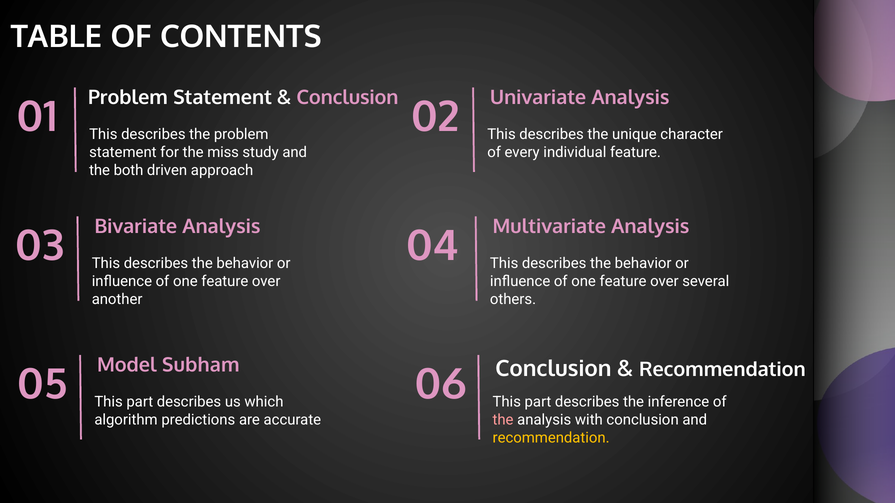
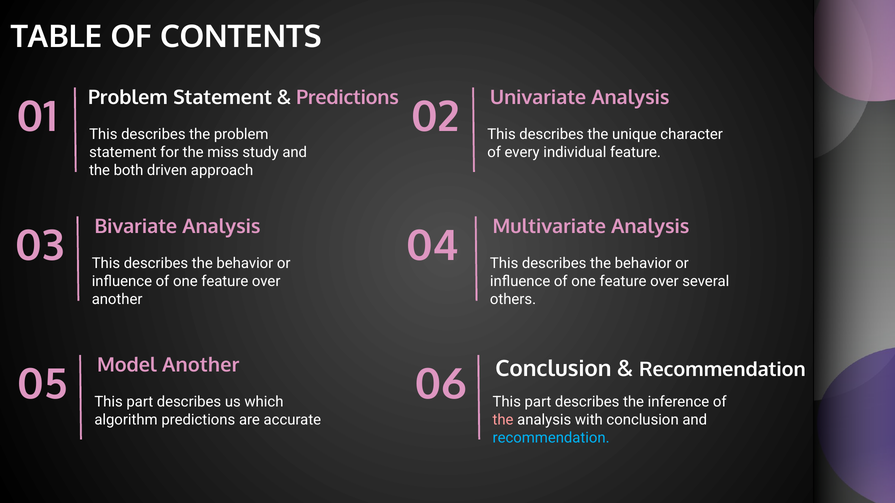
Conclusion: Conclusion -> Predictions (347, 98)
Model Subham: Subham -> Another (201, 365)
recommendation colour: yellow -> light blue (551, 438)
